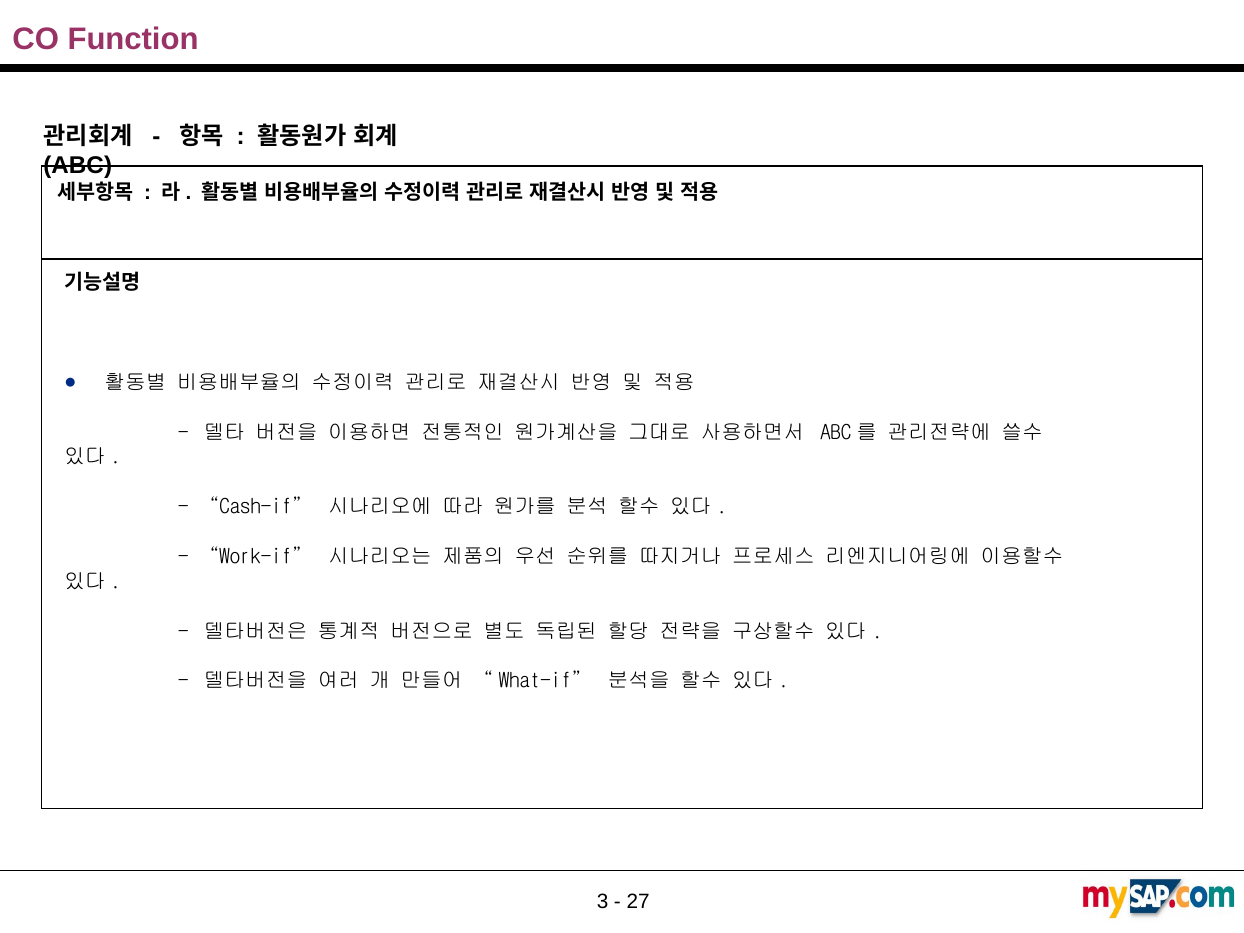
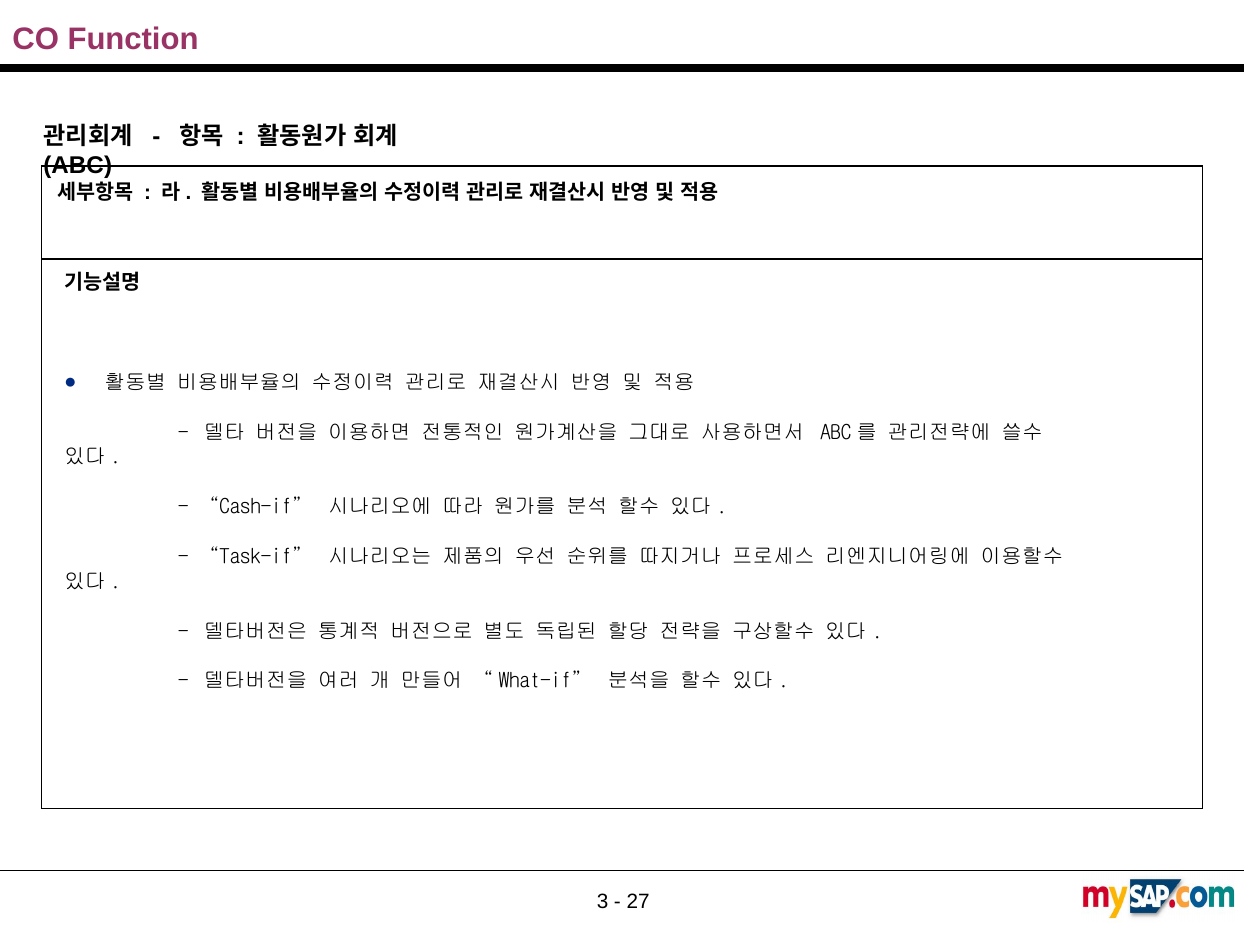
Work-if: Work-if -> Task-if (256, 557)
